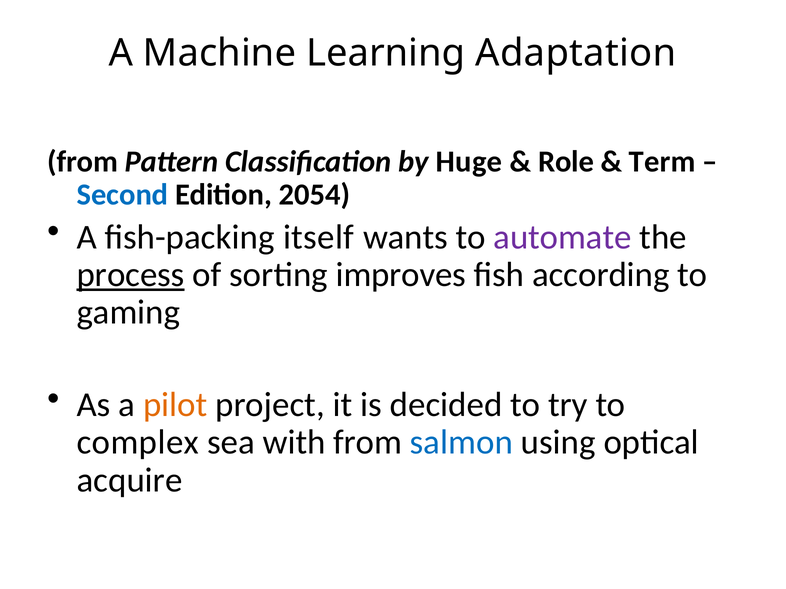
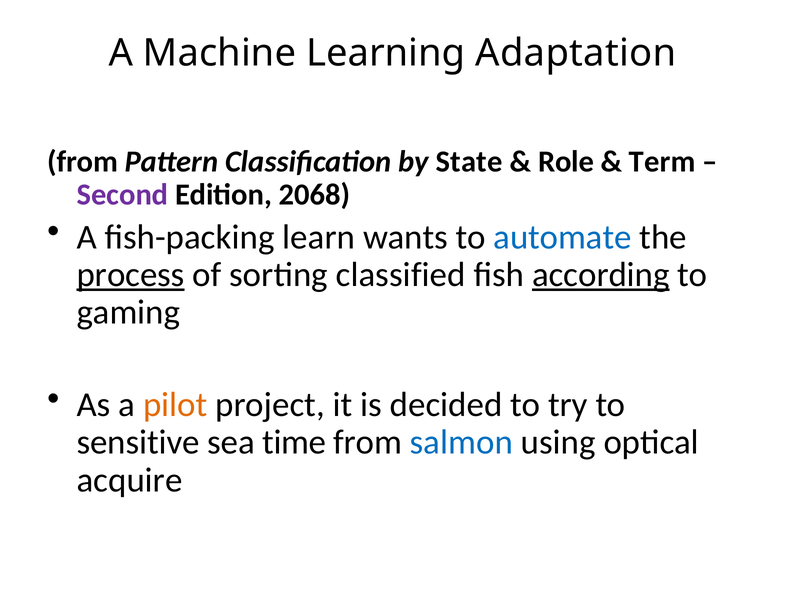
Huge: Huge -> State (469, 162)
Second colour: blue -> purple (122, 195)
2054: 2054 -> 2068 (315, 195)
itself: itself -> learn (319, 237)
automate colour: purple -> blue (562, 237)
improves: improves -> classified (401, 275)
according underline: none -> present (601, 275)
complex: complex -> sensitive (138, 443)
with: with -> time (294, 443)
